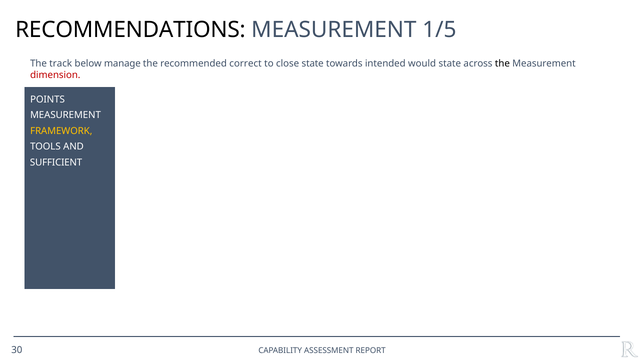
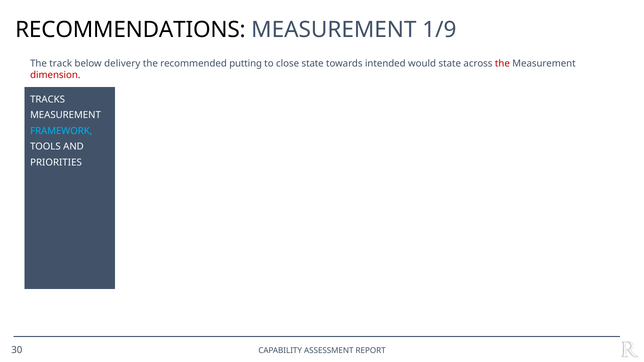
1/5: 1/5 -> 1/9 (439, 30)
manage: manage -> delivery (122, 64)
correct: correct -> putting (246, 64)
the colour: black -> red (502, 64)
POINTS: POINTS -> TRACKS (48, 99)
FRAMEWORK colour: yellow -> light blue (61, 131)
SUFFICIENT: SUFFICIENT -> PRIORITIES (56, 163)
